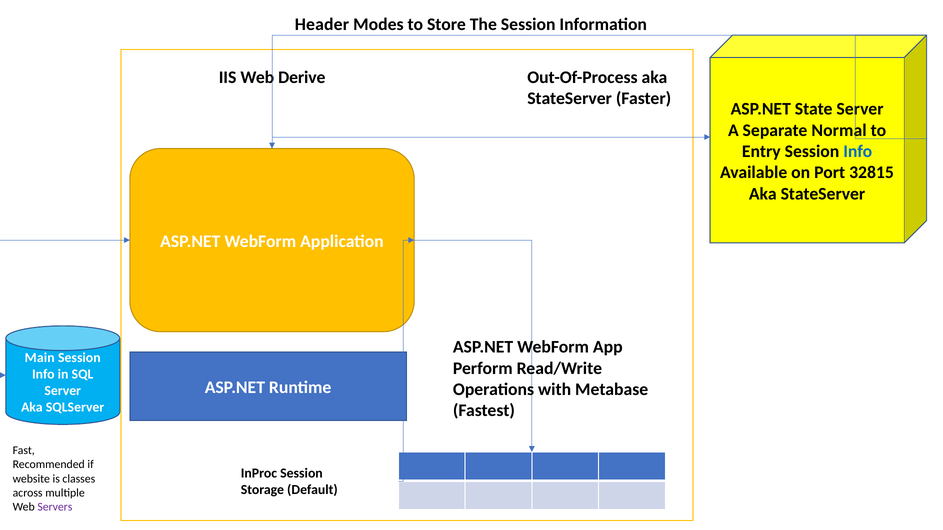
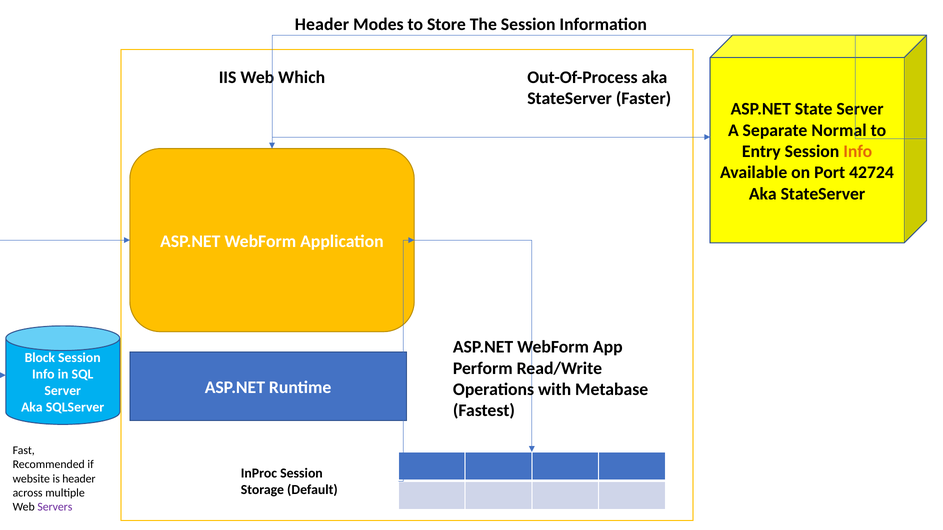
Derive: Derive -> Which (302, 77)
Info colour: blue -> orange (858, 152)
32815: 32815 -> 42724 (872, 173)
Main: Main -> Block (40, 358)
is classes: classes -> header (79, 479)
